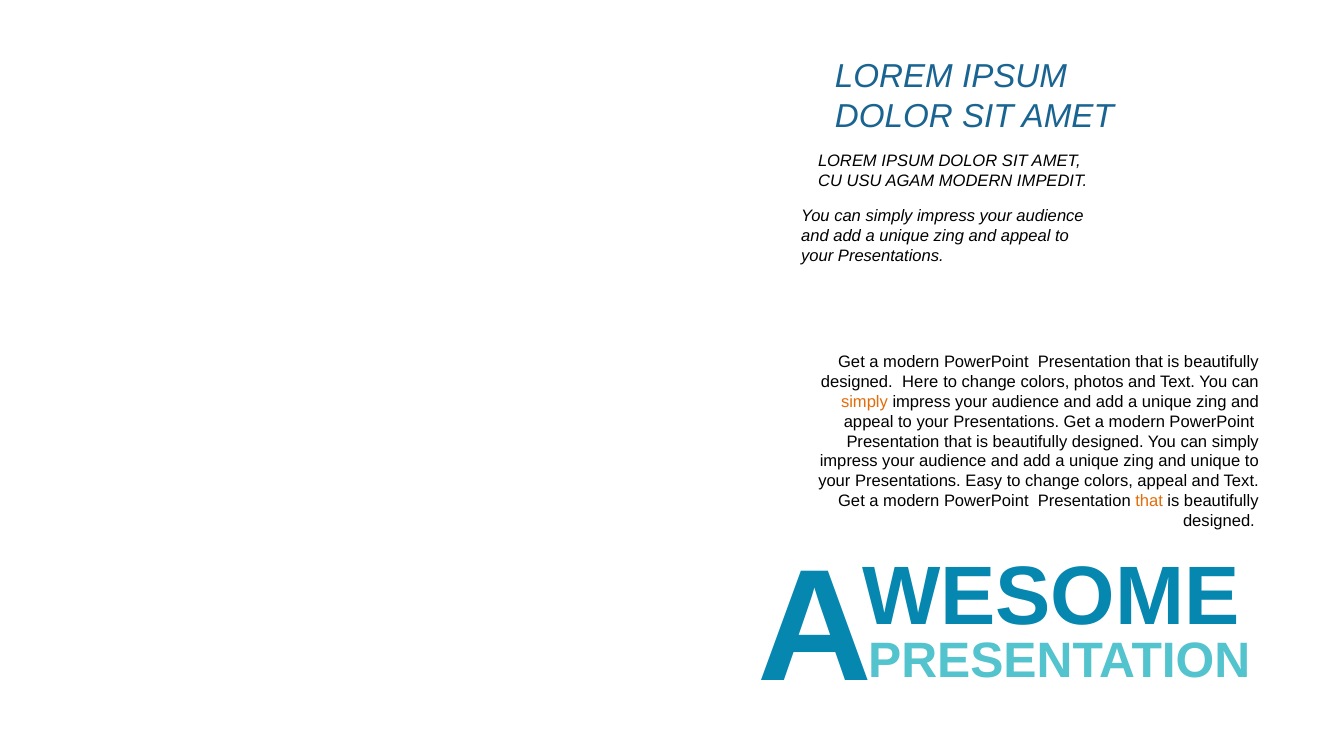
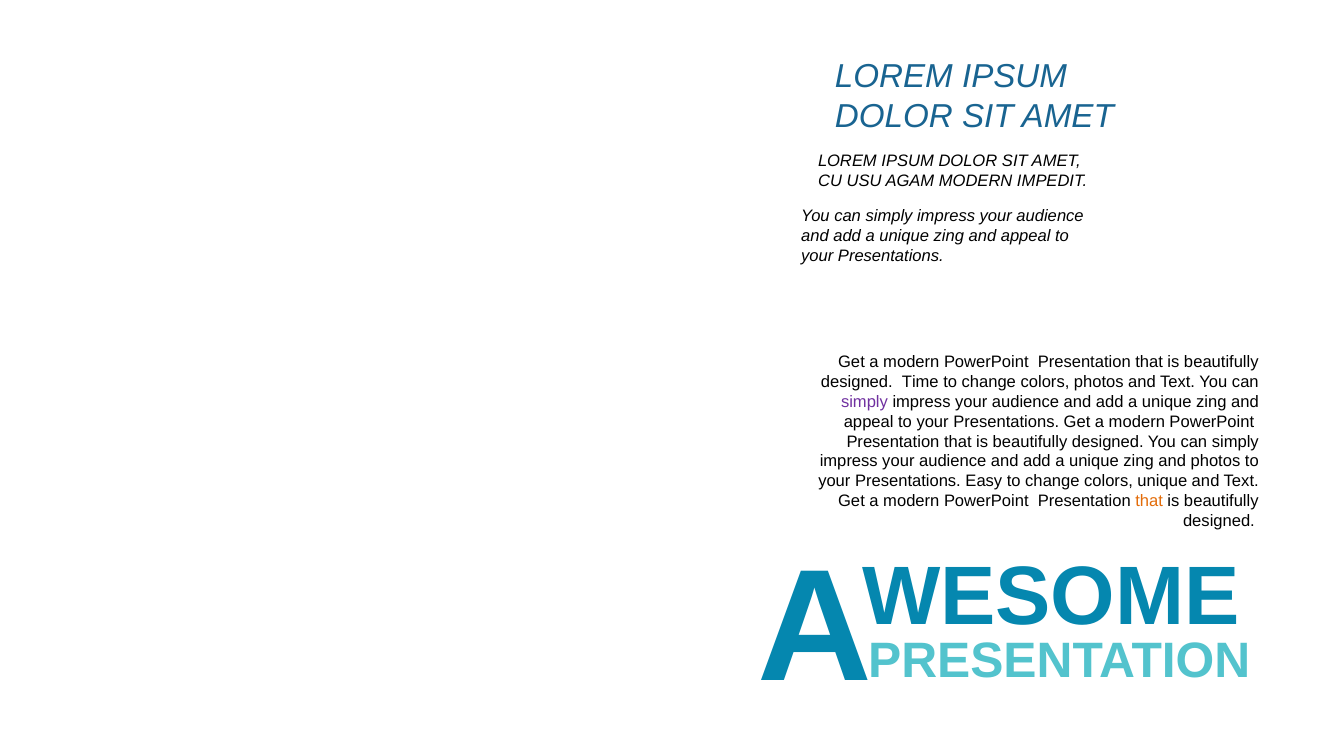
Here: Here -> Time (920, 382)
simply colour: orange -> purple (865, 402)
and unique: unique -> photos (1215, 462)
colors appeal: appeal -> unique (1162, 482)
